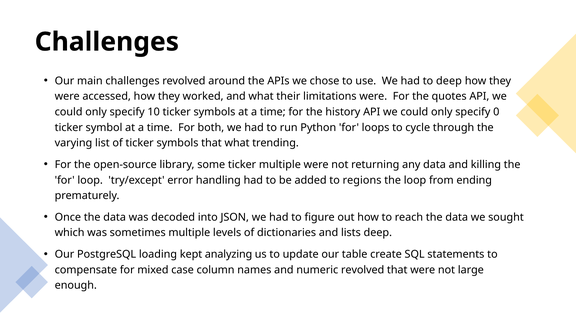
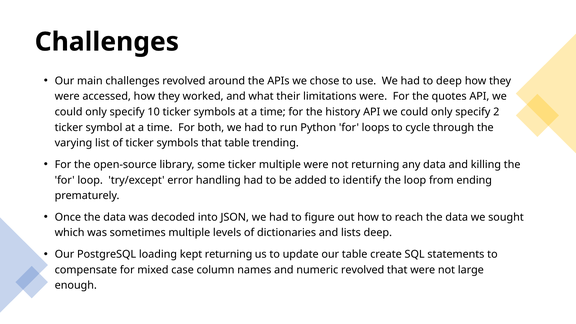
0: 0 -> 2 (496, 112)
that what: what -> table (237, 143)
regions: regions -> identify (362, 180)
kept analyzing: analyzing -> returning (229, 254)
